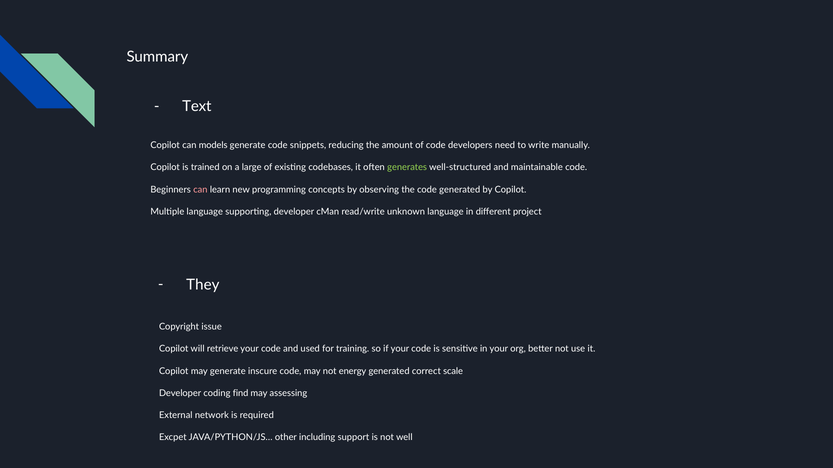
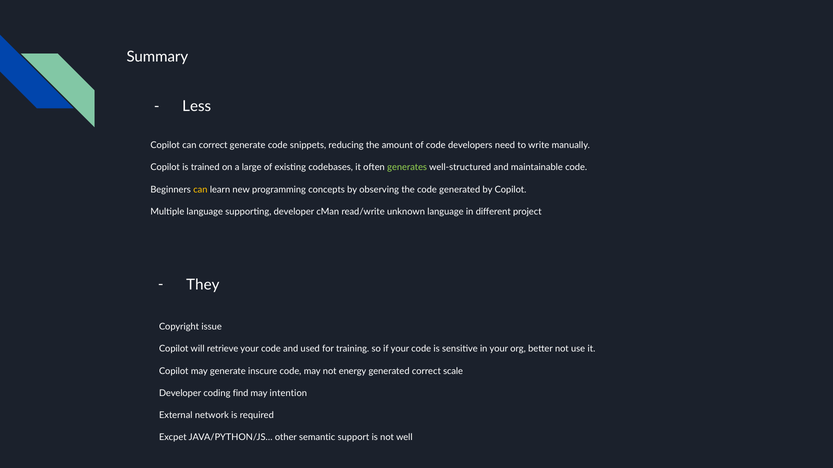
Text: Text -> Less (197, 107)
can models: models -> correct (213, 145)
can colour: pink -> yellow (200, 190)
assessing: assessing -> intention (288, 394)
including: including -> semantic (317, 438)
